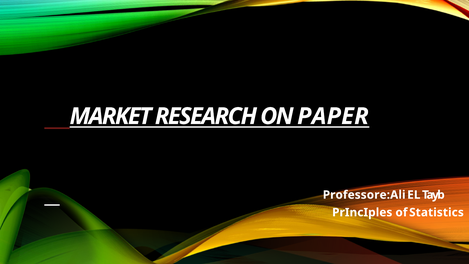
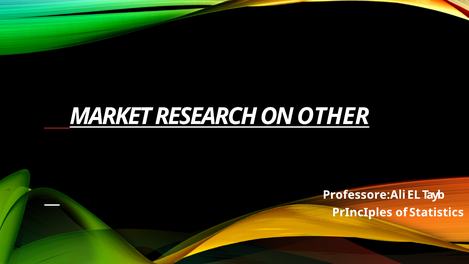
PAPER: PAPER -> OTHER (333, 116)
